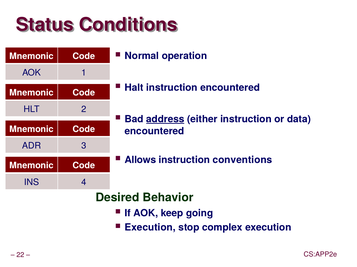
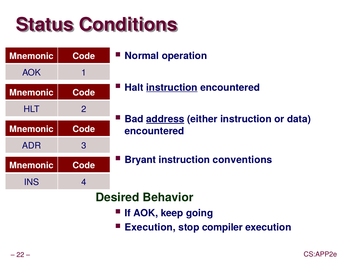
instruction underline: none -> present (172, 88)
Allows: Allows -> Bryant (140, 160)
complex: complex -> compiler (222, 228)
